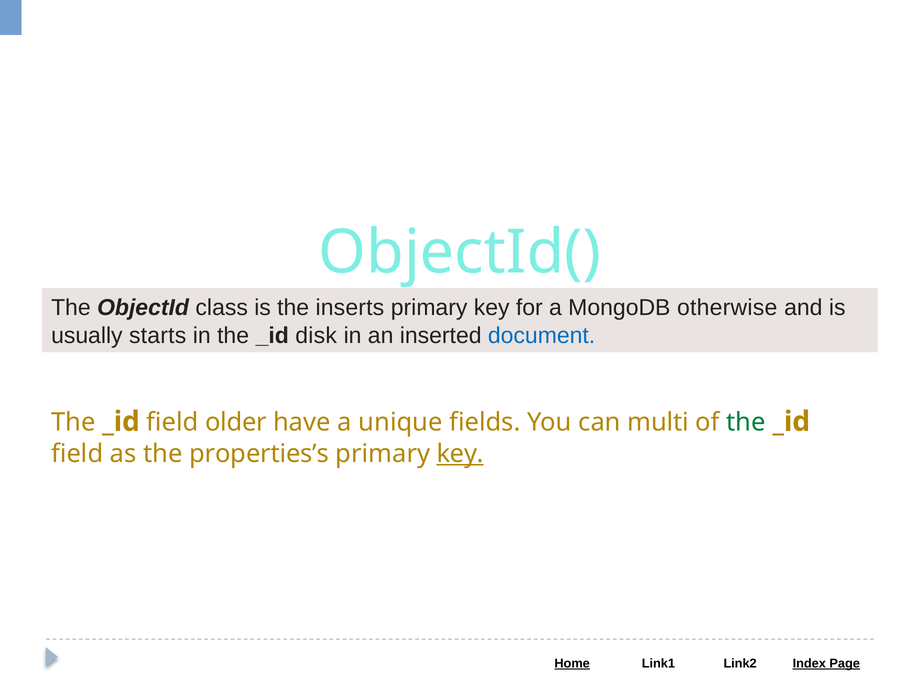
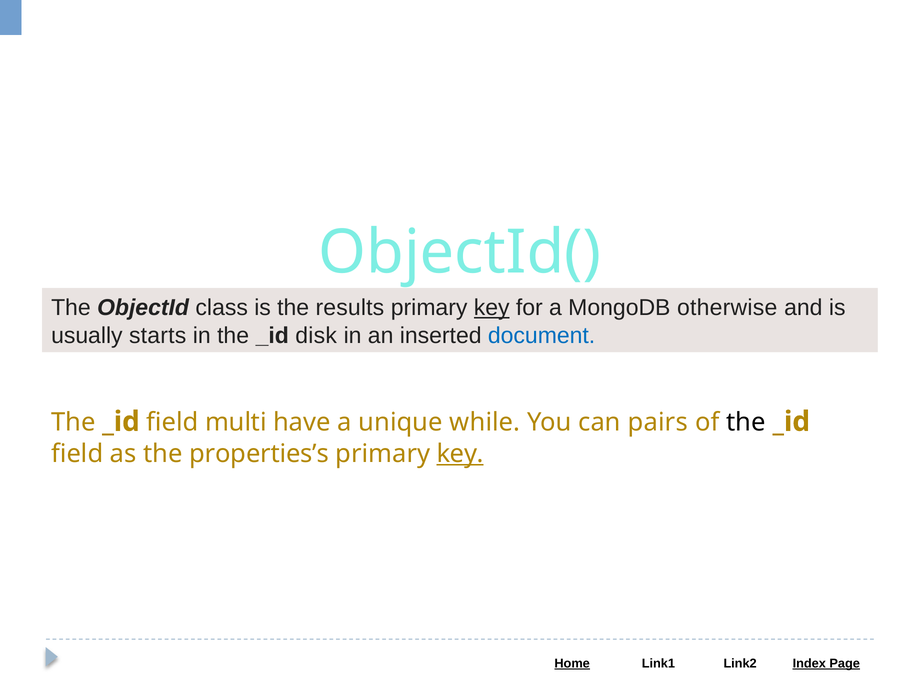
inserts: inserts -> results (350, 308)
key underline: none -> present (492, 308)
older: older -> multi (236, 422)
fields: fields -> while (485, 422)
multi: multi -> pairs (658, 422)
the colour: green -> black (746, 422)
